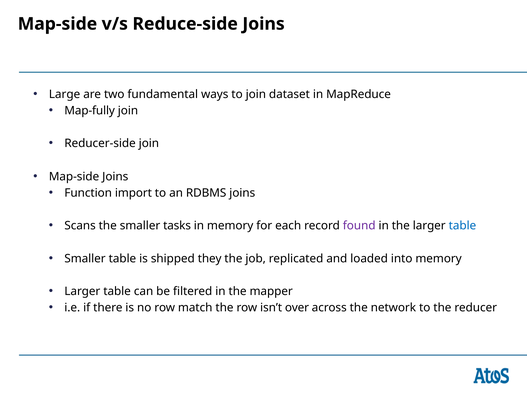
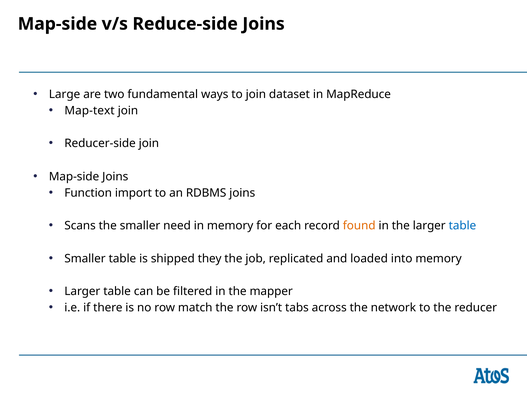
Map-fully: Map-fully -> Map-text (90, 111)
tasks: tasks -> need (177, 226)
found colour: purple -> orange (359, 226)
over: over -> tabs (297, 308)
